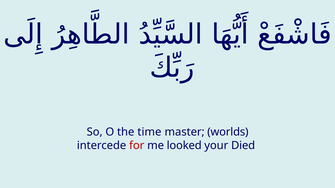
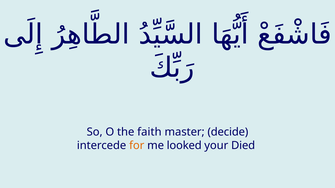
time: time -> faith (149, 132)
worlds: worlds -> decide (228, 132)
for colour: red -> orange (137, 146)
